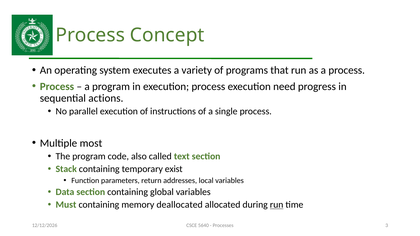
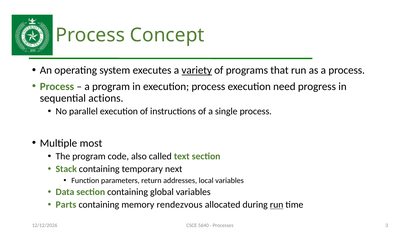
variety underline: none -> present (197, 70)
exist: exist -> next (174, 169)
Must: Must -> Parts (66, 205)
deallocated: deallocated -> rendezvous (180, 205)
